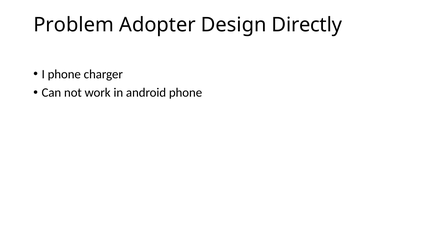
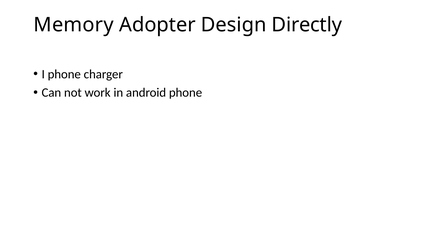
Problem: Problem -> Memory (74, 25)
